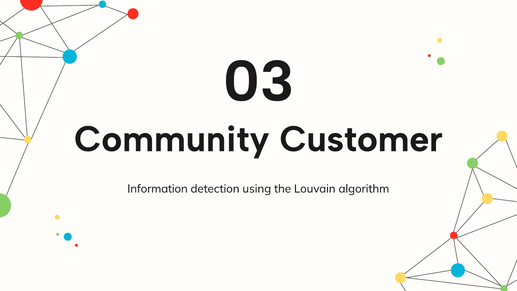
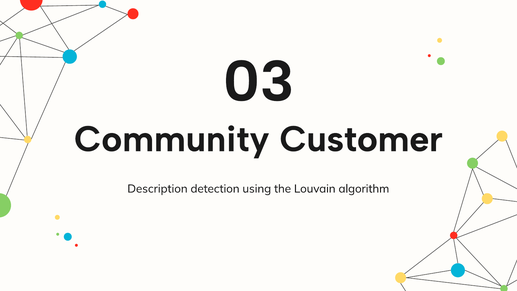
Information: Information -> Description (158, 189)
